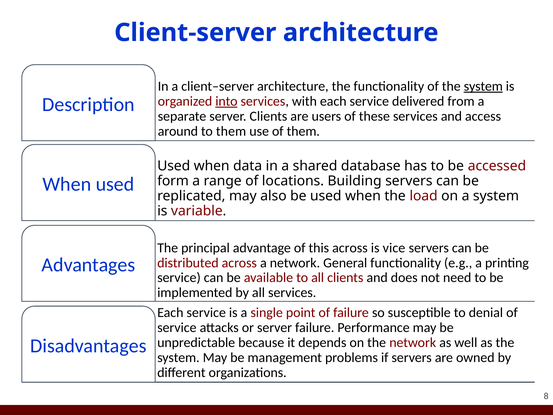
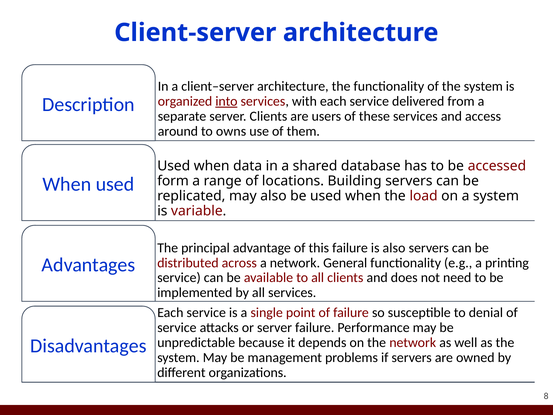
system underline: present -> none (483, 86)
to them: them -> owns (231, 131)
this across: across -> failure (350, 248)
is vice: vice -> also (394, 248)
